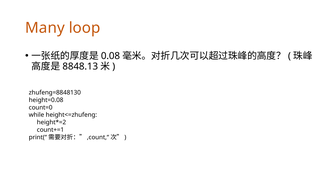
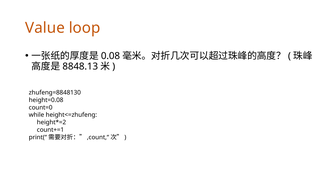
Many: Many -> Value (45, 28)
